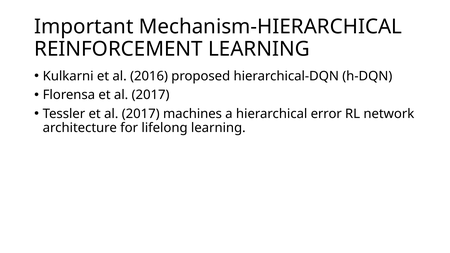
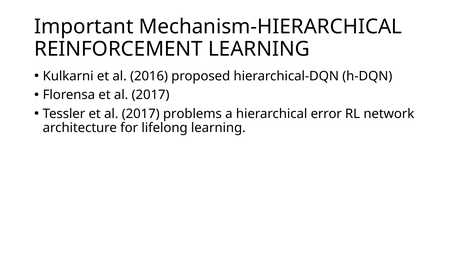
machines: machines -> problems (192, 114)
